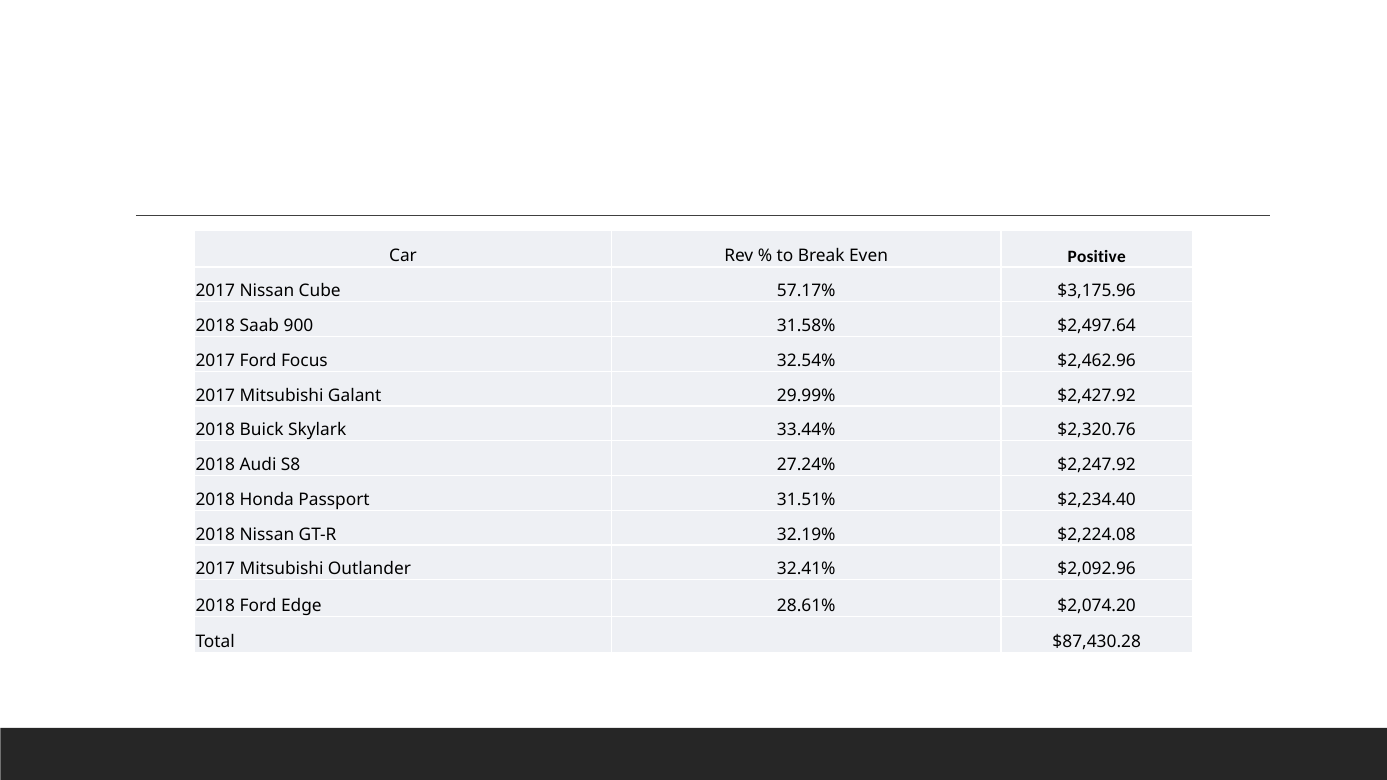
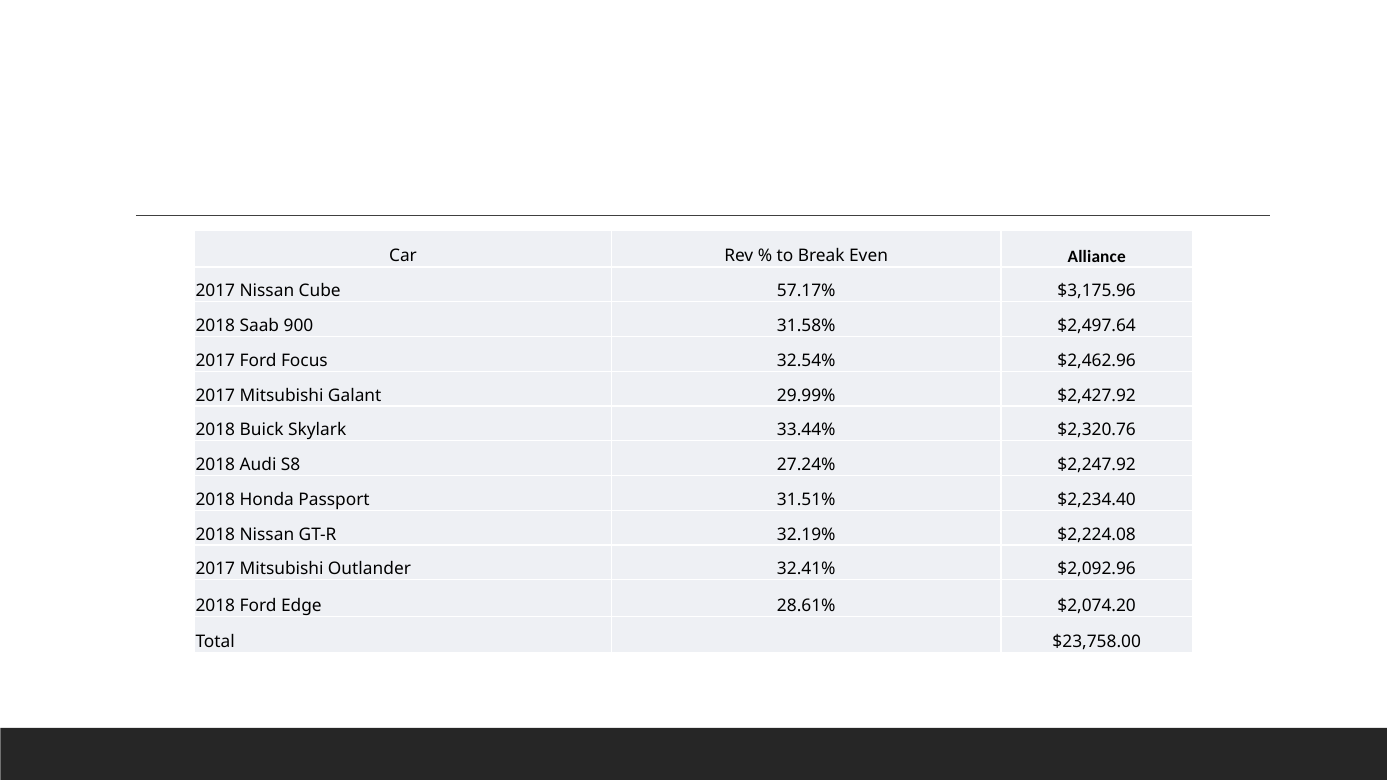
Positive: Positive -> Alliance (1097, 257)
$87,430.28: $87,430.28 -> $23,758.00 (1097, 642)
